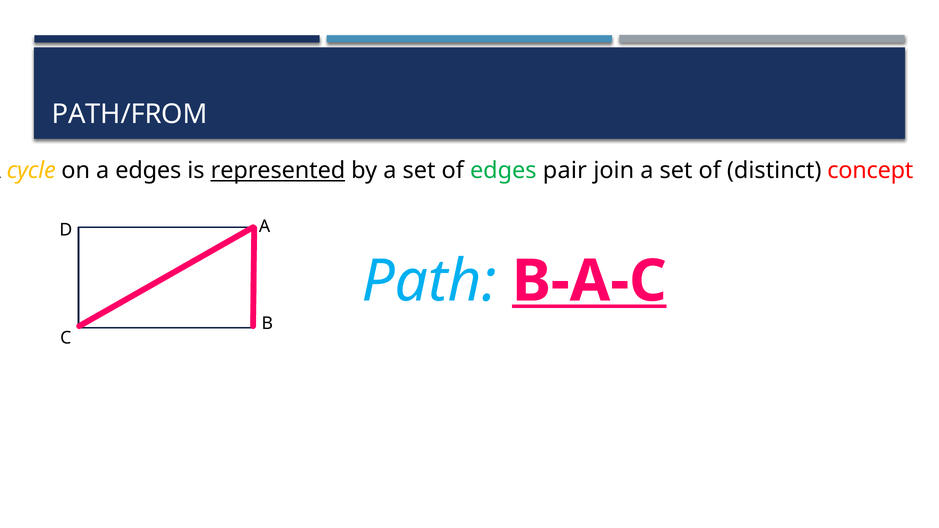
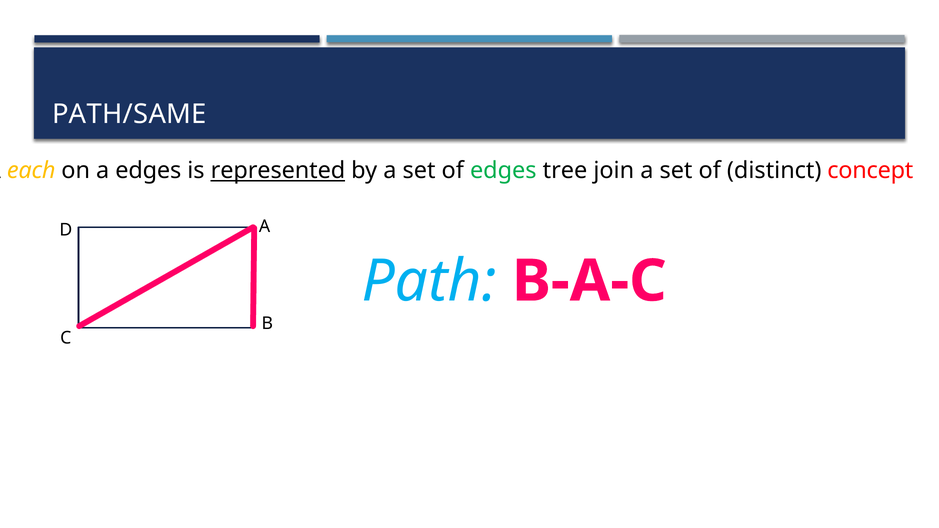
PATH/FROM: PATH/FROM -> PATH/SAME (129, 114)
cycle: cycle -> each (31, 171)
pair: pair -> tree (565, 171)
B-A-C underline: present -> none (589, 281)
